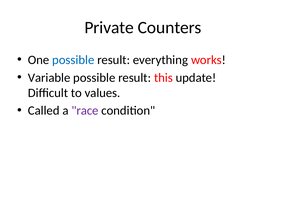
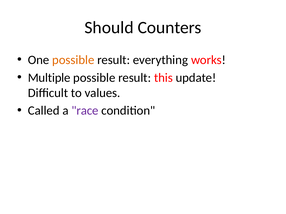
Private: Private -> Should (109, 28)
possible colour: blue -> orange (73, 60)
Variable: Variable -> Multiple (49, 78)
